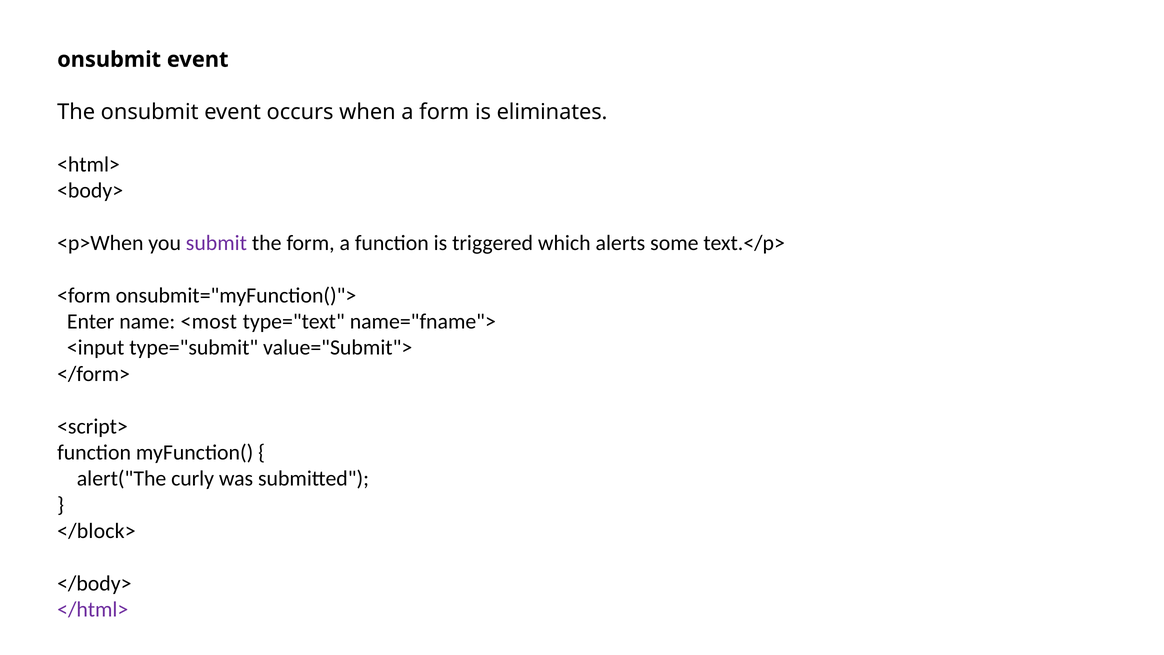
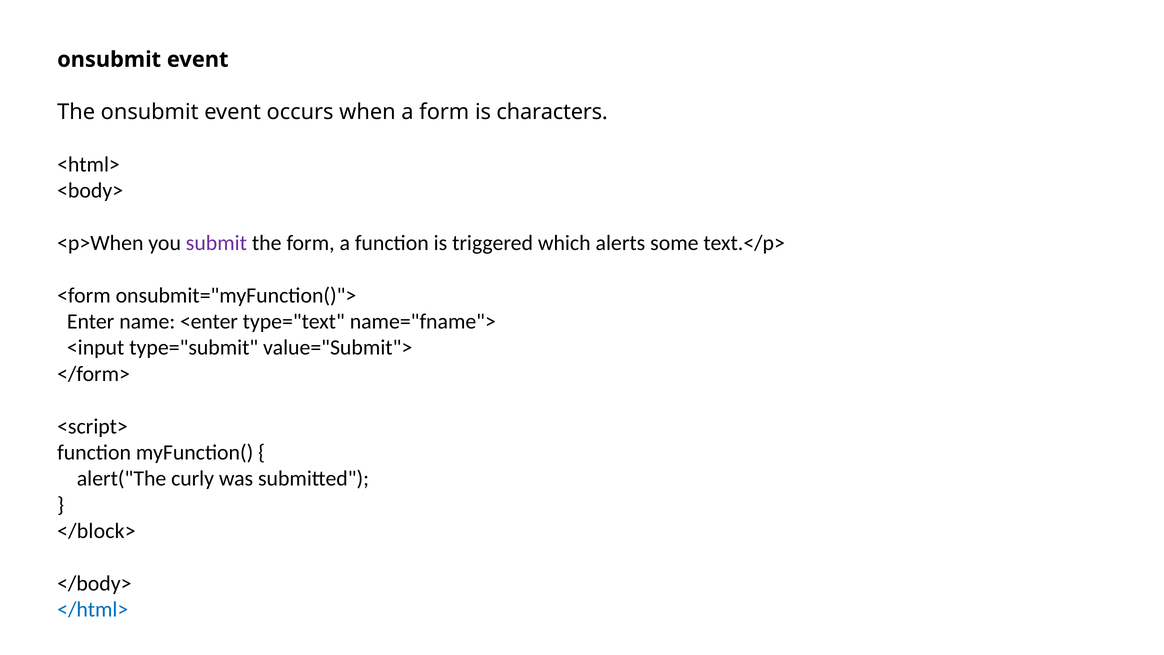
eliminates: eliminates -> characters (552, 112)
<most: <most -> <enter (209, 321)
</html> colour: purple -> blue (93, 610)
